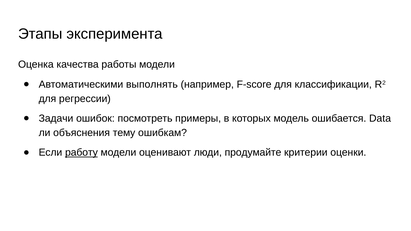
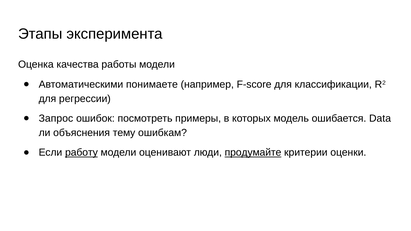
выполнять: выполнять -> понимаете (152, 85)
Задачи: Задачи -> Запрос (56, 119)
продумайте underline: none -> present (253, 153)
